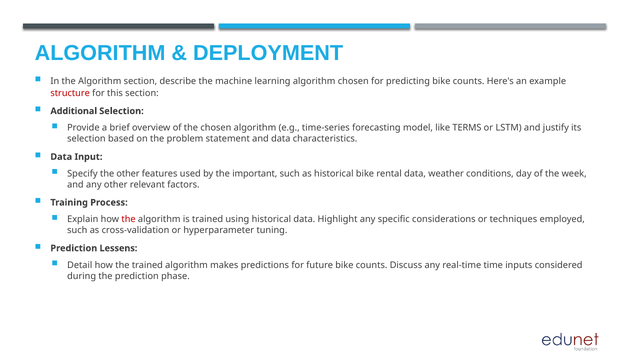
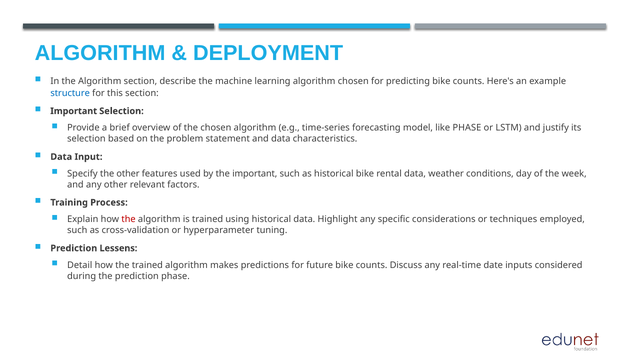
structure colour: red -> blue (70, 93)
Additional: Additional -> Important (74, 111)
like TERMS: TERMS -> PHASE (467, 128)
time: time -> date (493, 265)
